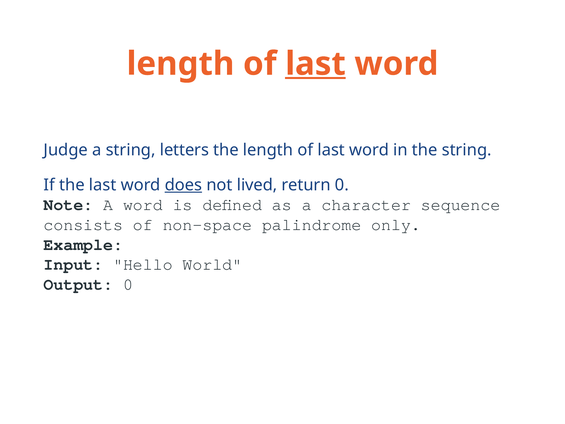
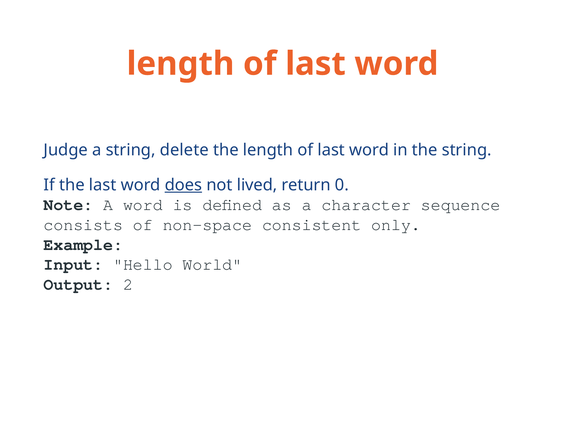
last underline: present -> none (315, 64)
letters: letters -> delete (184, 150)
palindrome: palindrome -> consistent (312, 225)
Output 0: 0 -> 2 (128, 284)
